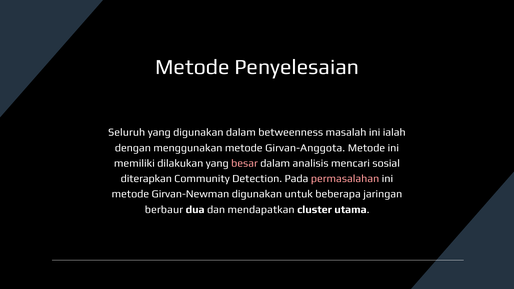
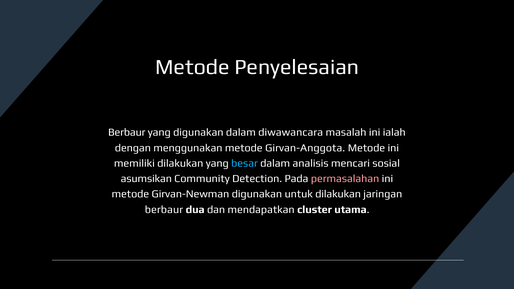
Seluruh: Seluruh -> Berbaur (127, 132)
betweenness: betweenness -> diwawancara (291, 132)
besar colour: pink -> light blue (244, 163)
diterapkan: diterapkan -> asumsikan (146, 179)
untuk beberapa: beberapa -> dilakukan (338, 194)
